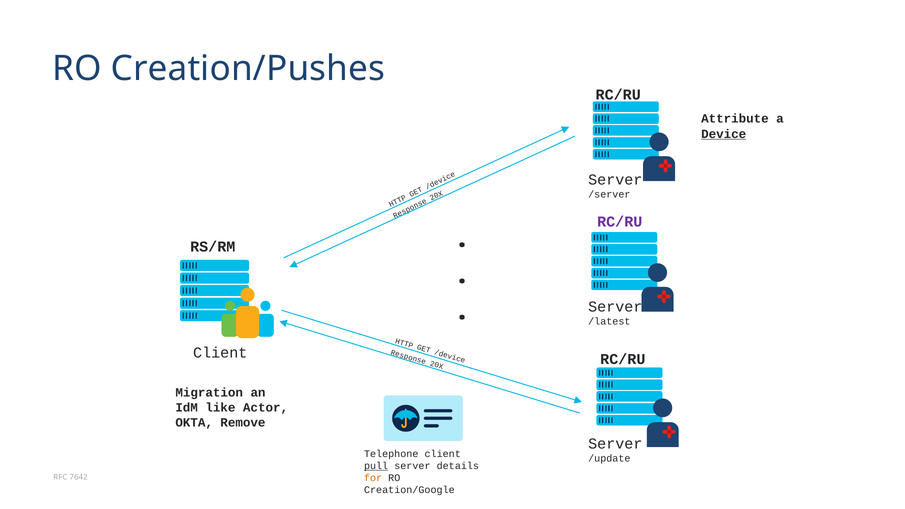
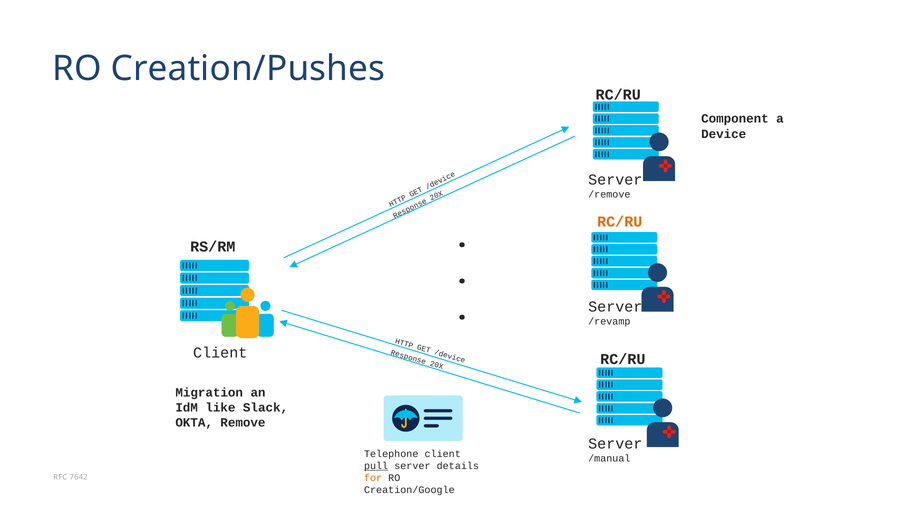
Attribute: Attribute -> Component (735, 119)
Device underline: present -> none (724, 134)
/server: /server -> /remove (609, 195)
RC/RU colour: purple -> orange (620, 222)
/latest: /latest -> /revamp (609, 321)
Actor: Actor -> Slack (266, 408)
/update: /update -> /manual (609, 458)
